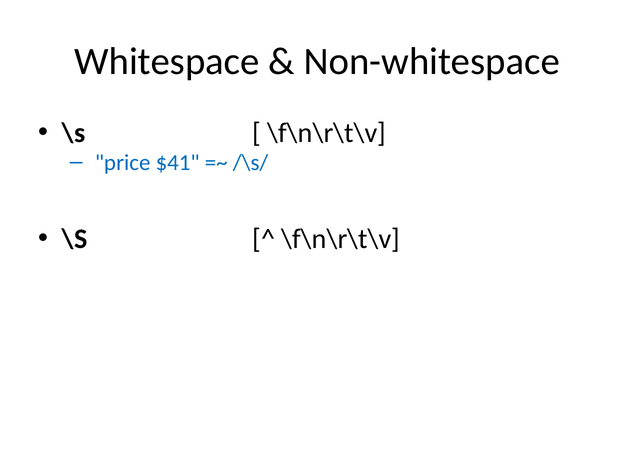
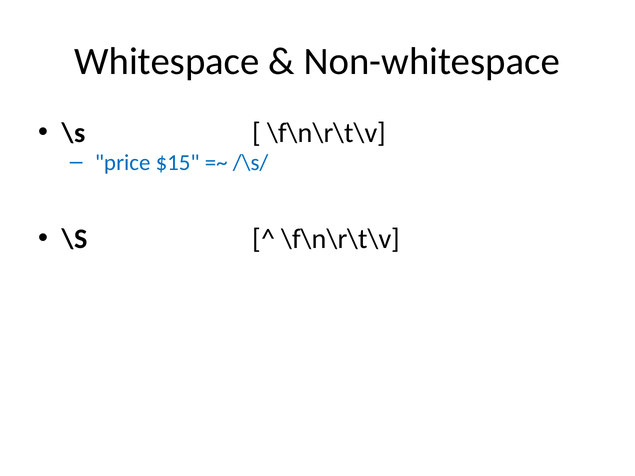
$41: $41 -> $15 (178, 163)
